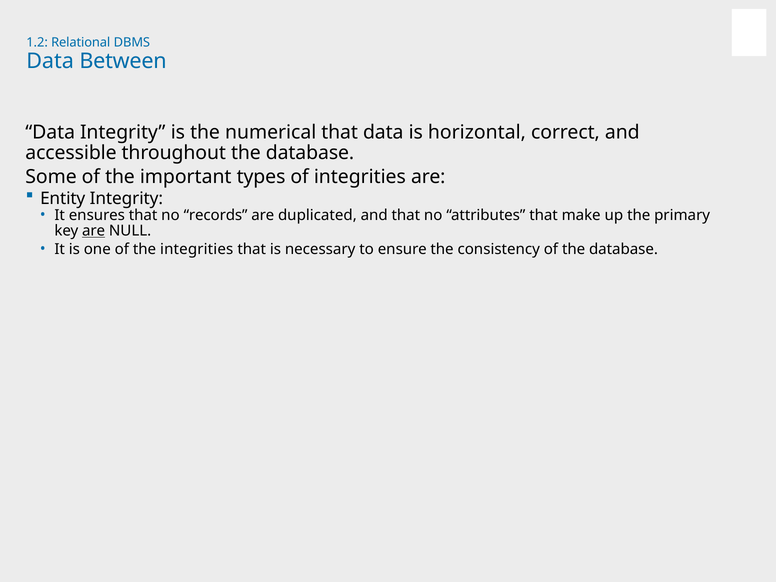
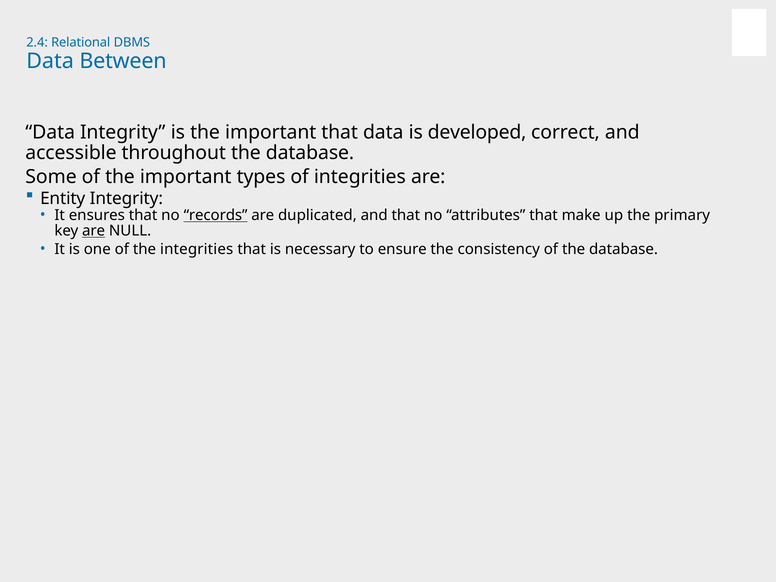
1.2: 1.2 -> 2.4 (37, 42)
is the numerical: numerical -> important (271, 132)
horizontal: horizontal -> developed (477, 132)
records underline: none -> present (216, 215)
